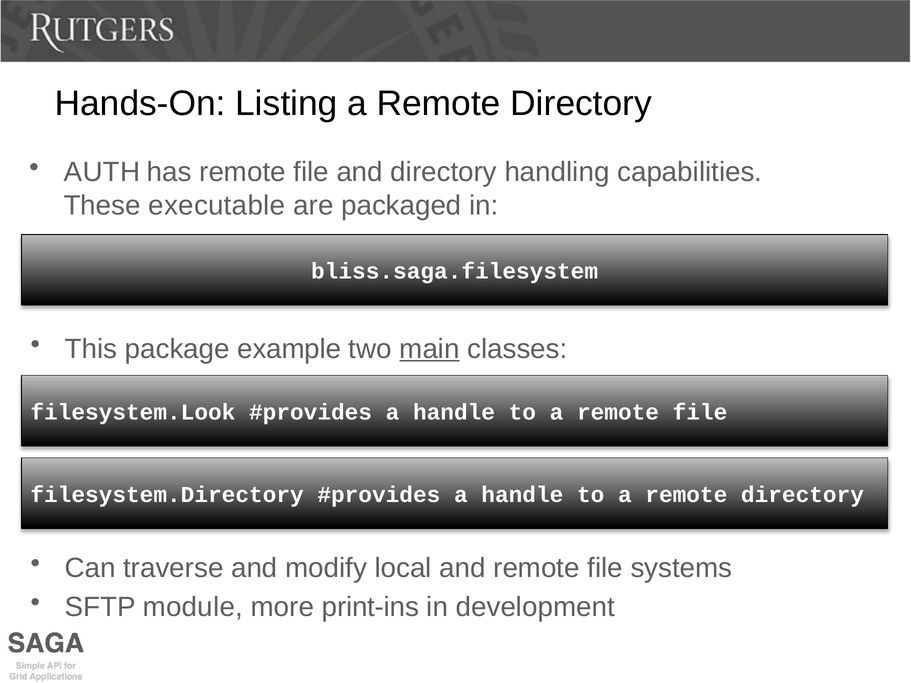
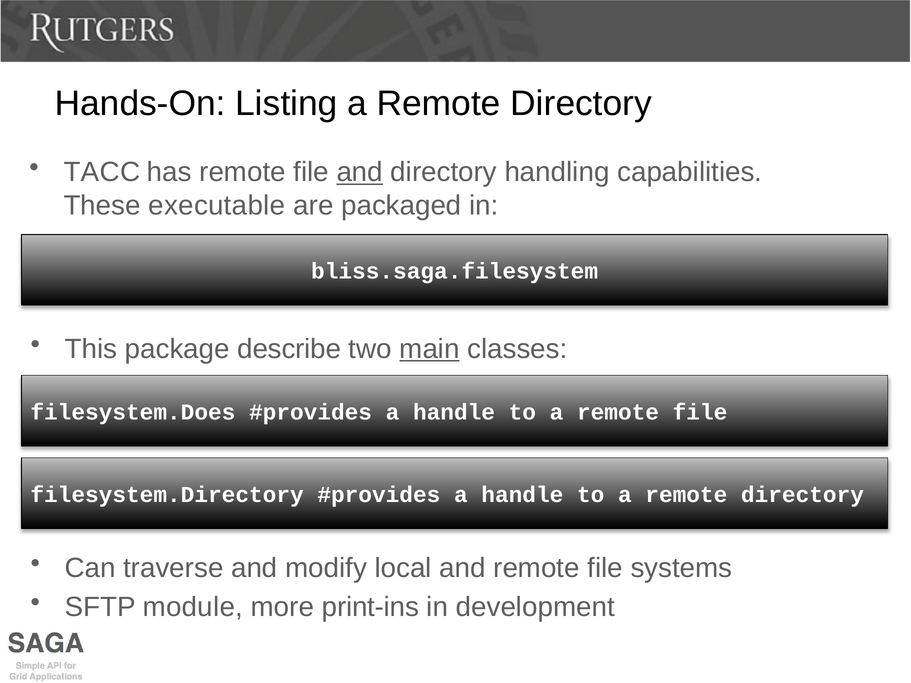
AUTH: AUTH -> TACC (102, 172)
and underline: none -> present (360, 172)
example: example -> describe (289, 349)
filesystem.Look: filesystem.Look -> filesystem.Does (133, 412)
